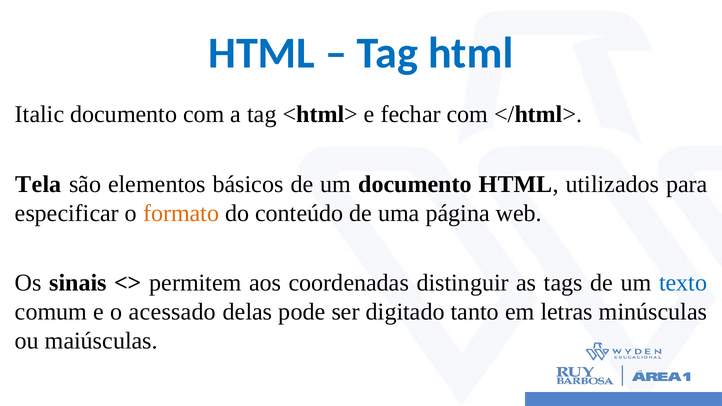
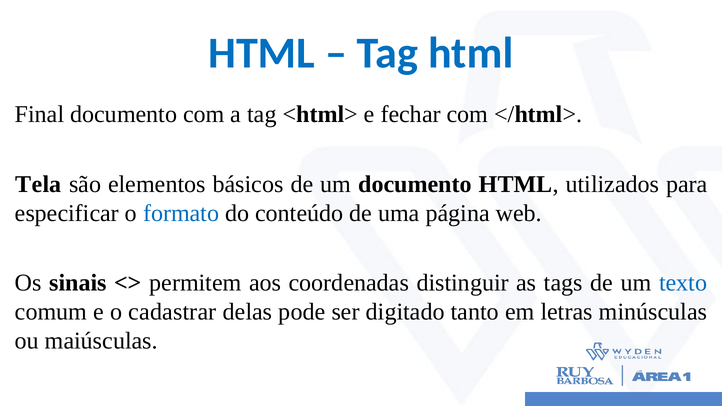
Italic: Italic -> Final (40, 115)
formato colour: orange -> blue (181, 213)
acessado: acessado -> cadastrar (172, 312)
